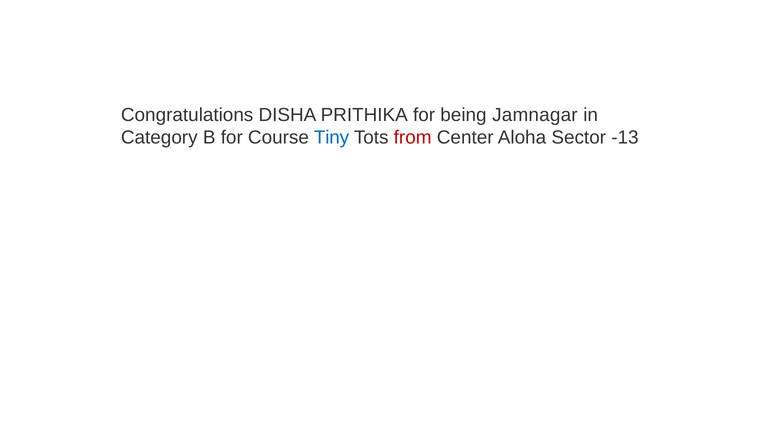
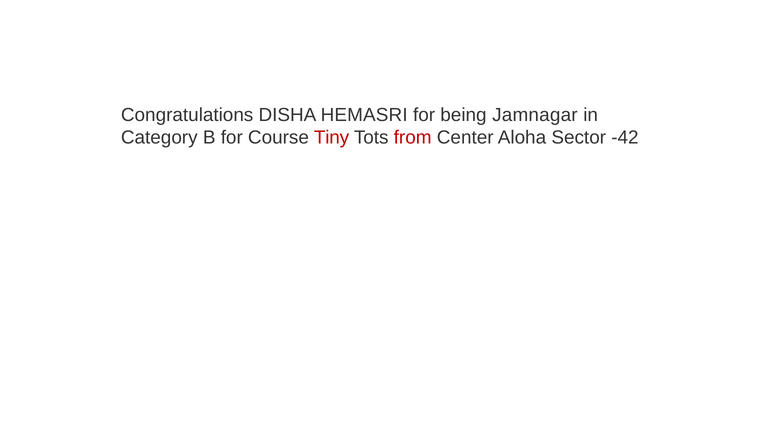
PRITHIKA: PRITHIKA -> HEMASRI (364, 115)
Tiny colour: blue -> red (332, 138)
-13: -13 -> -42 (625, 138)
